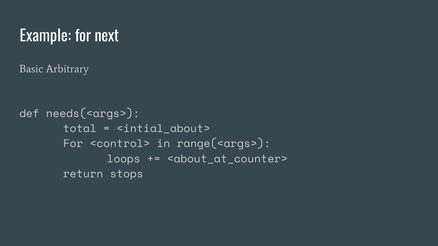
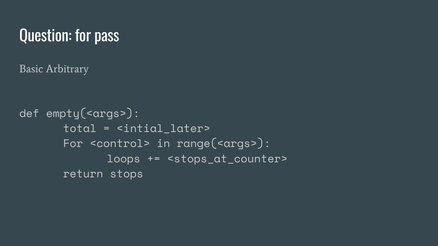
Example: Example -> Question (45, 36)
next: next -> pass (107, 36)
needs(<args>: needs(<args> -> empty(<args> (93, 114)
<intial_about>: <intial_about> -> <intial_later> (163, 129)
<about_at_counter>: <about_at_counter> -> <stops_at_counter> (227, 159)
